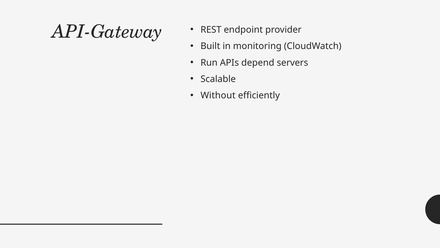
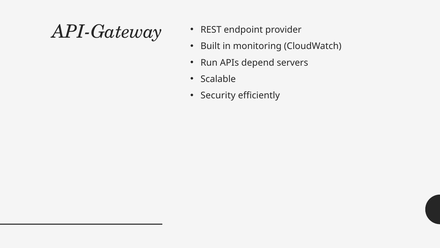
Without: Without -> Security (218, 95)
